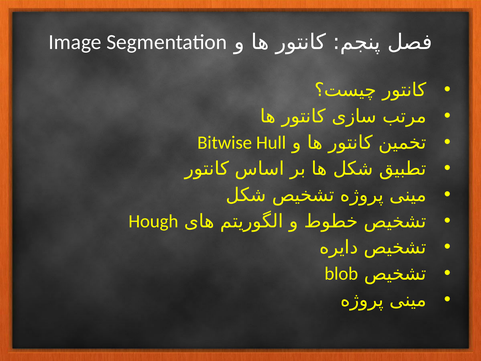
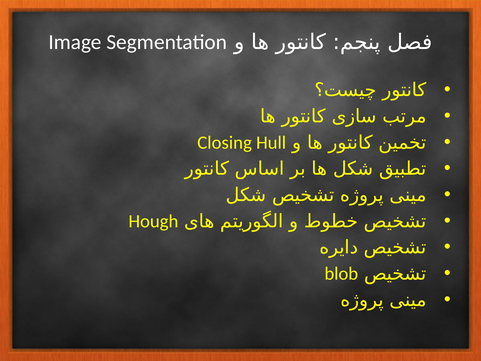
Bitwise: Bitwise -> Closing (225, 142)
